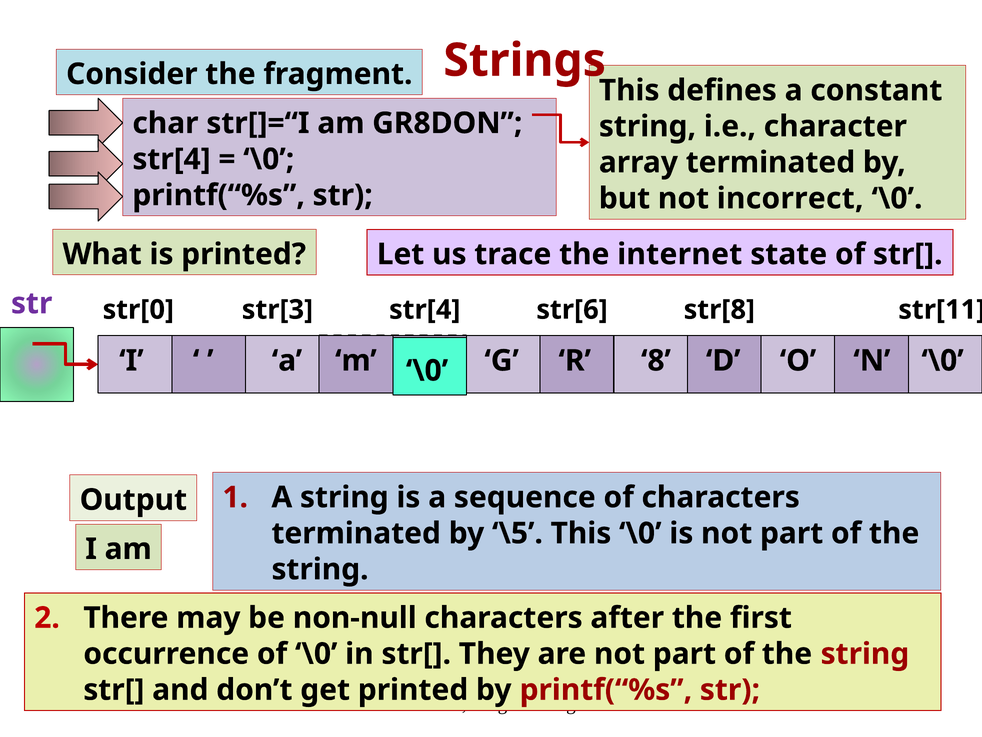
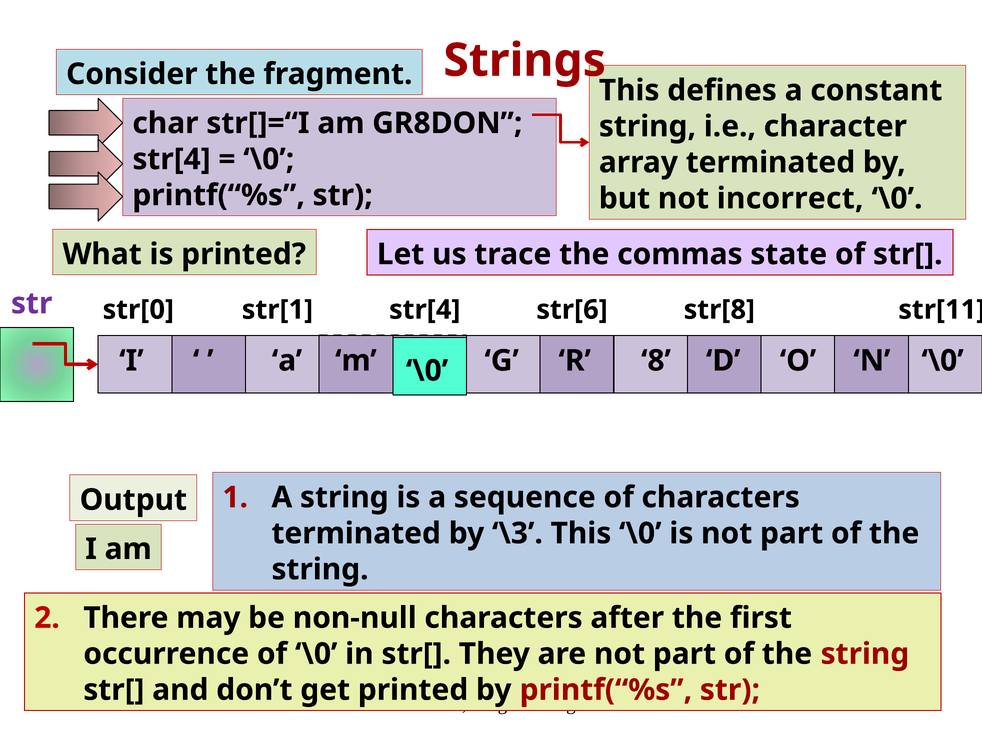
internet: internet -> commas (680, 254)
str[3: str[3 -> str[1 (277, 310)
\5: \5 -> \3 (517, 533)
